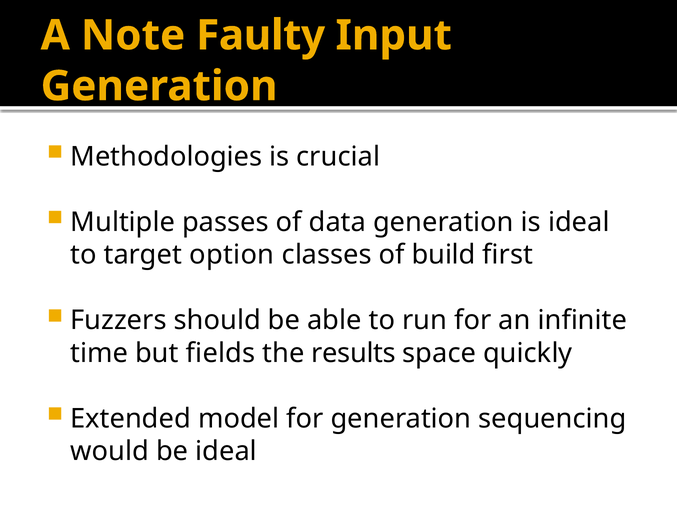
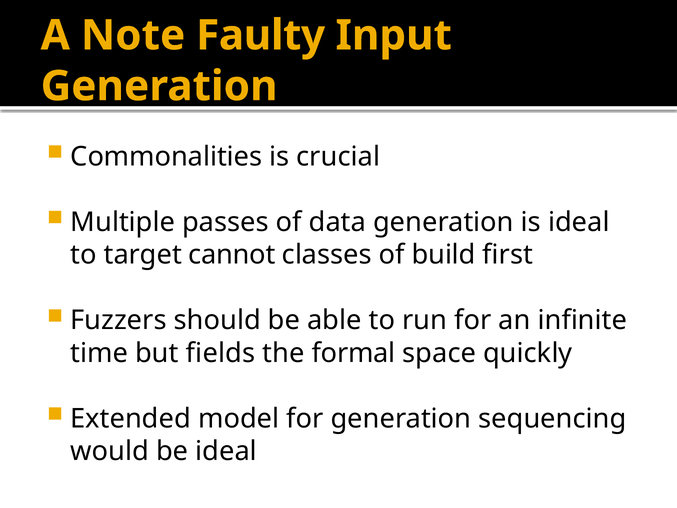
Methodologies: Methodologies -> Commonalities (166, 156)
option: option -> cannot (232, 255)
results: results -> formal (354, 353)
